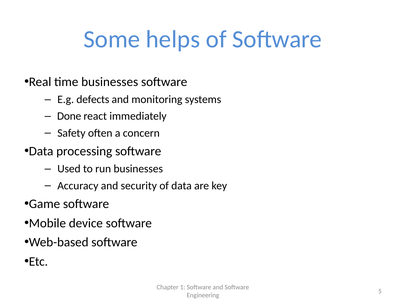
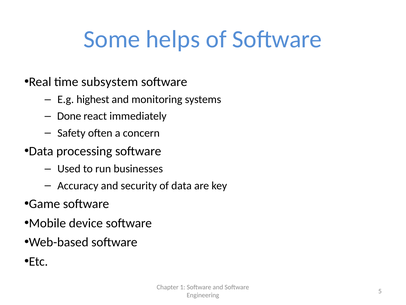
time businesses: businesses -> subsystem (110, 82)
defects: defects -> highest (93, 99)
